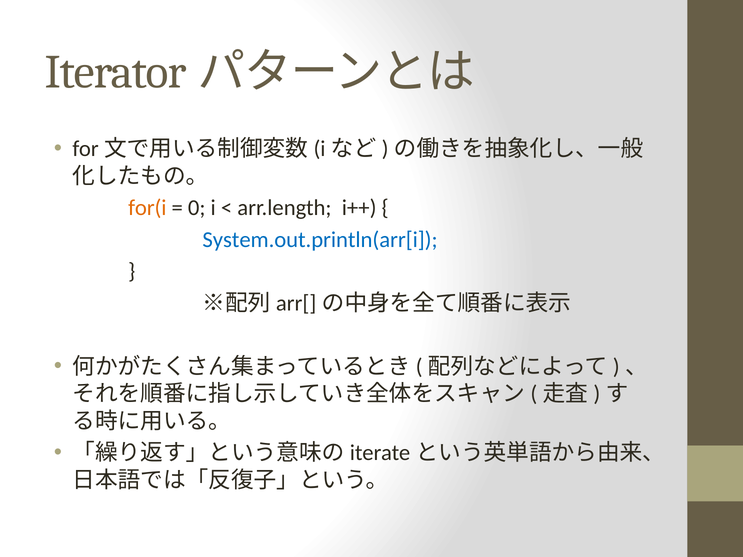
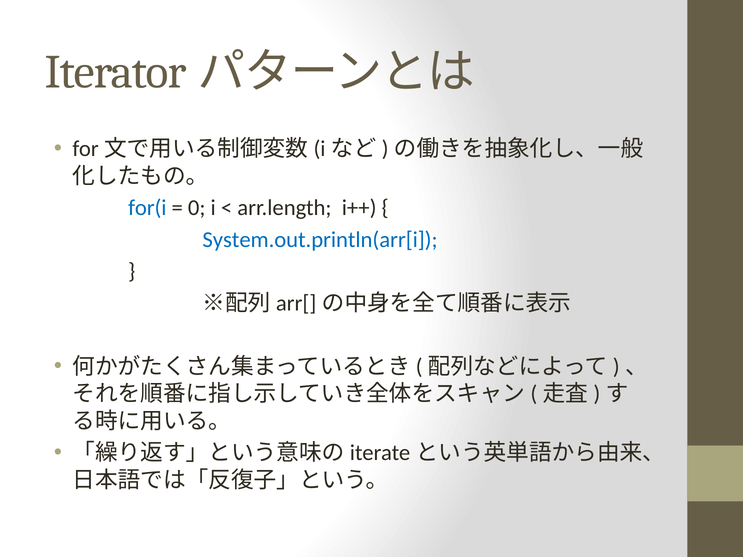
for(i colour: orange -> blue (147, 208)
